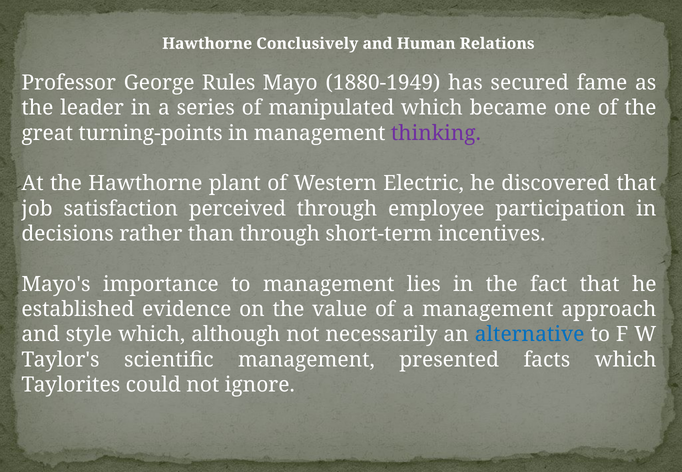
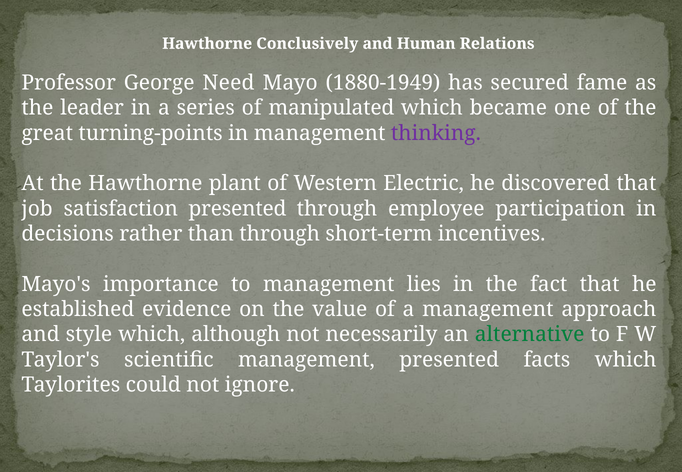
Rules: Rules -> Need (228, 83)
satisfaction perceived: perceived -> presented (237, 209)
alternative colour: blue -> green (530, 335)
